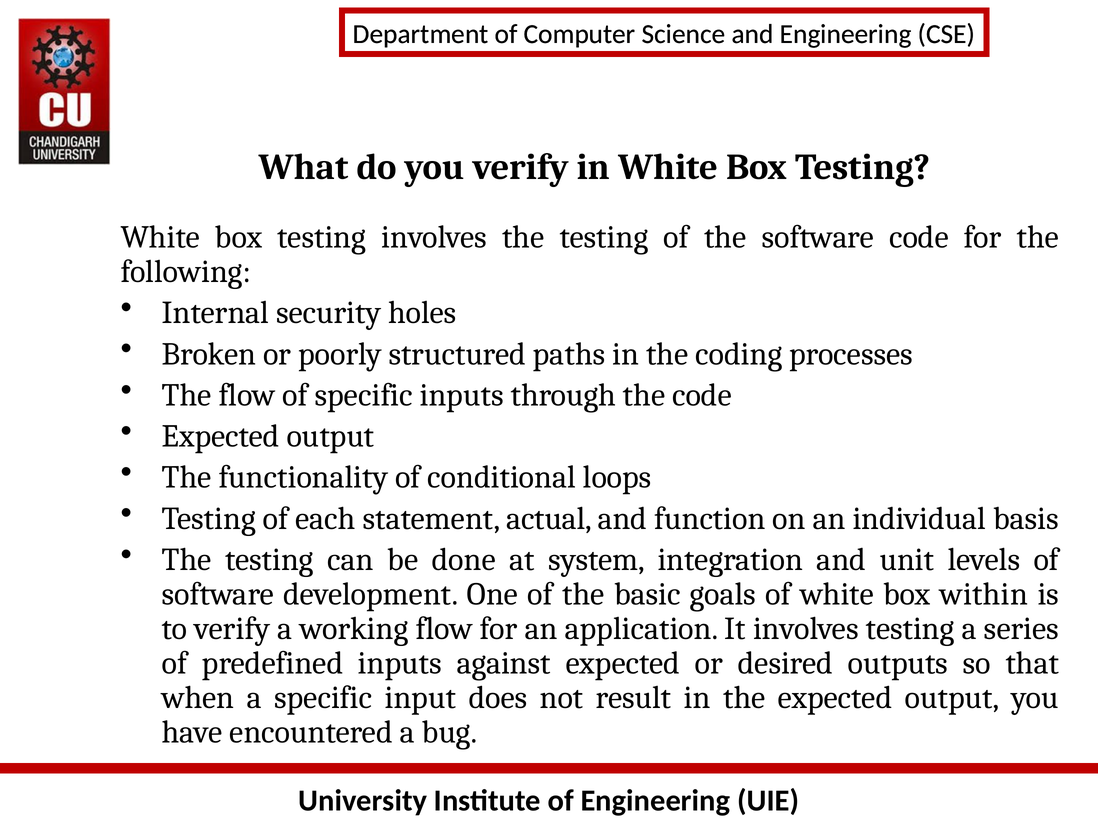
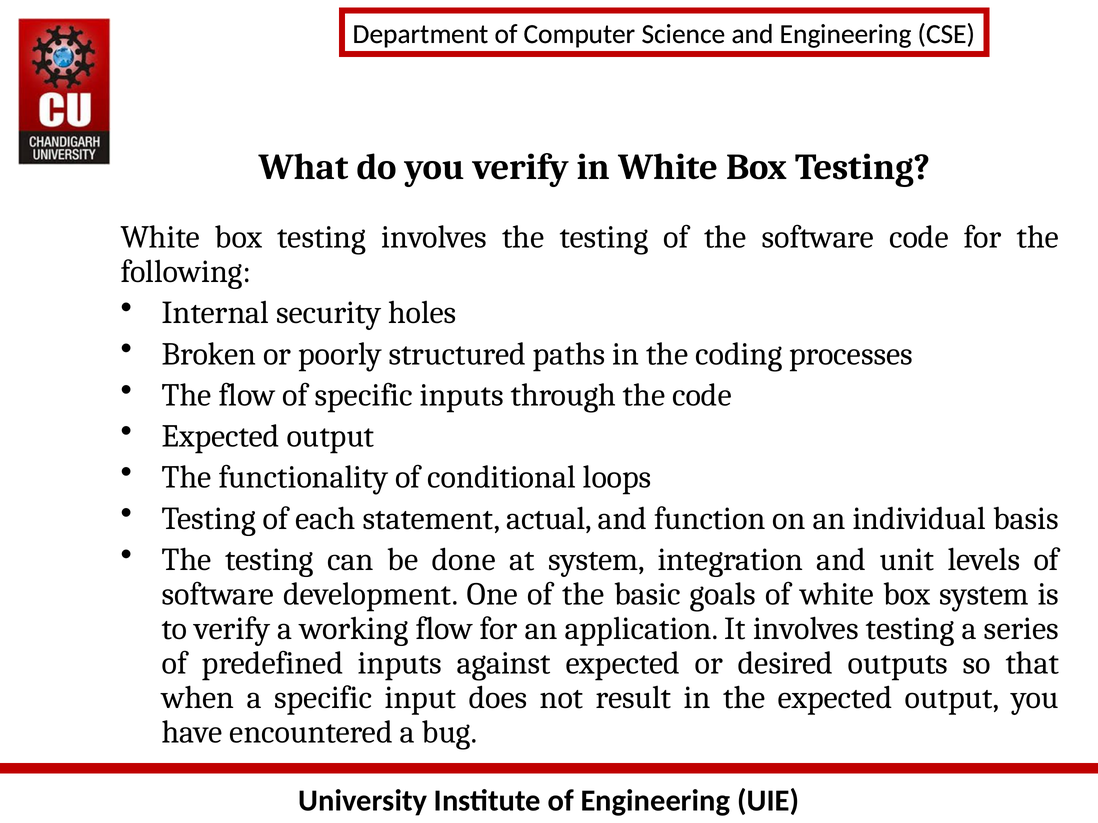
box within: within -> system (984, 595)
